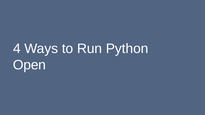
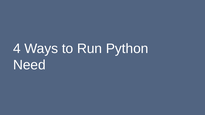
Open: Open -> Need (29, 65)
